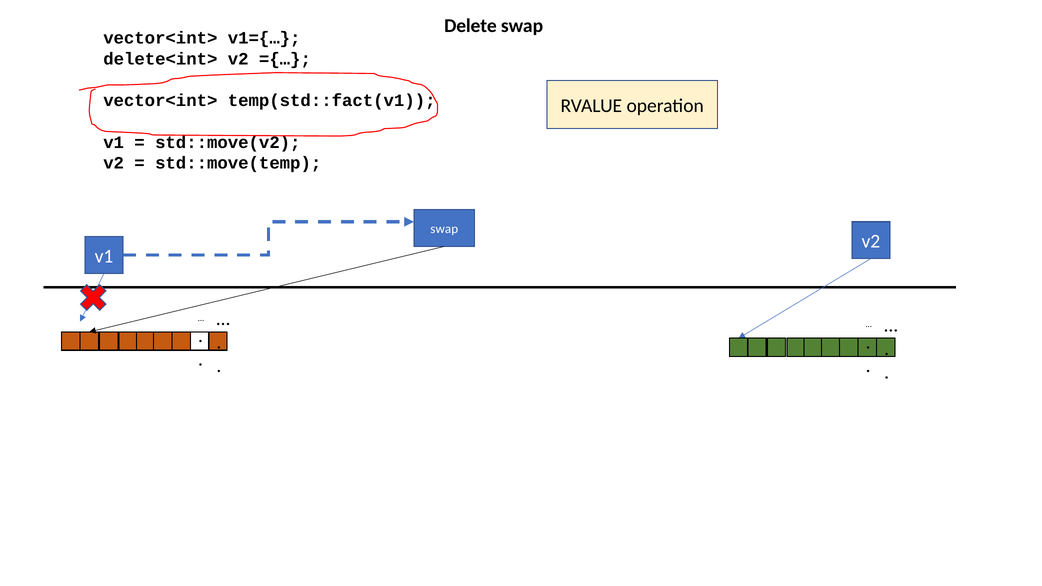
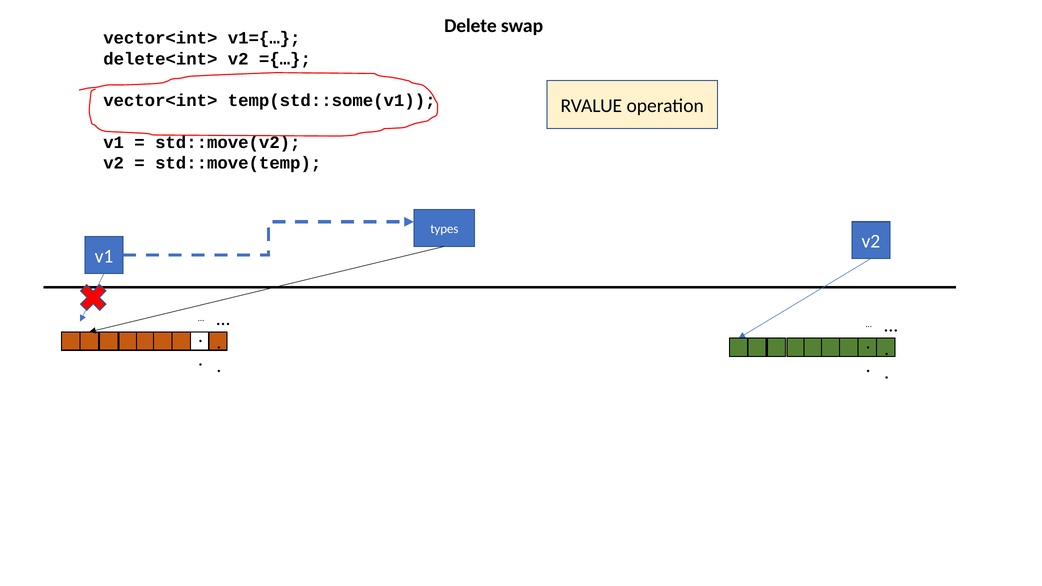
temp(std::fact(v1: temp(std::fact(v1 -> temp(std::some(v1 (332, 101)
swap: swap -> types (444, 229)
